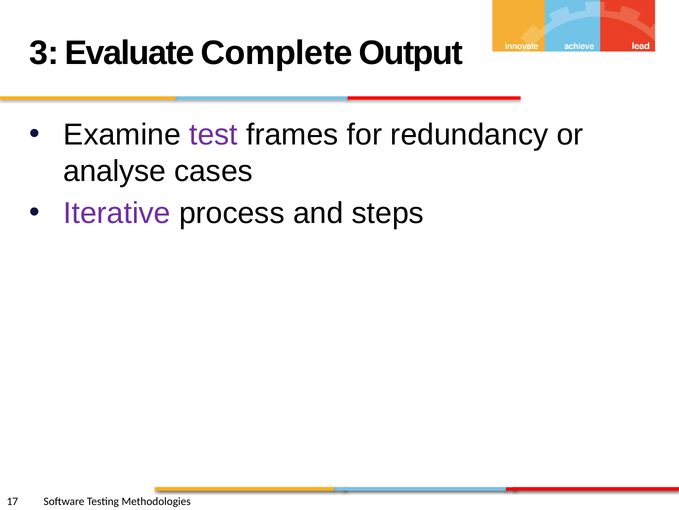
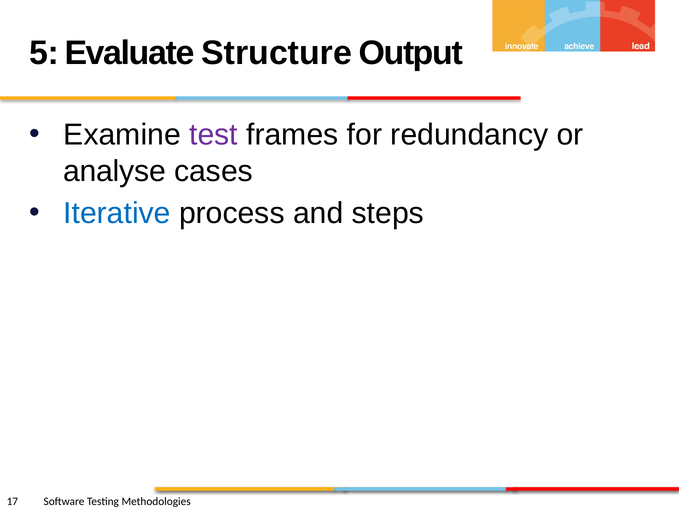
3: 3 -> 5 (44, 53)
Complete: Complete -> Structure (277, 53)
Iterative colour: purple -> blue (117, 213)
